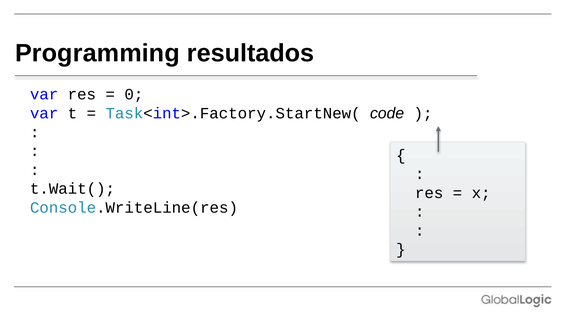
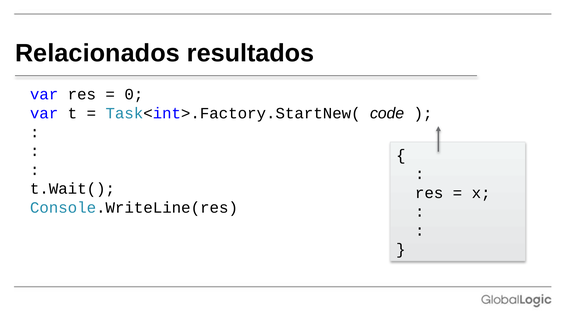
Programming: Programming -> Relacionados (97, 53)
